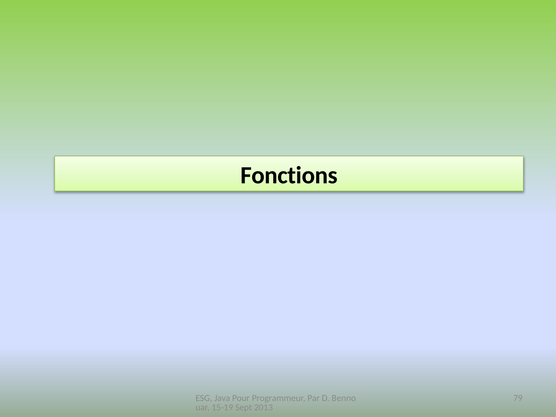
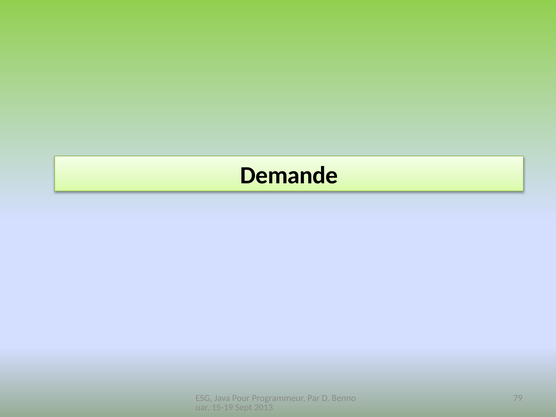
Fonctions: Fonctions -> Demande (289, 175)
